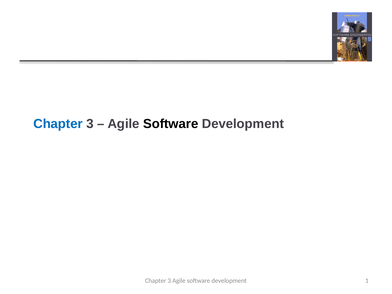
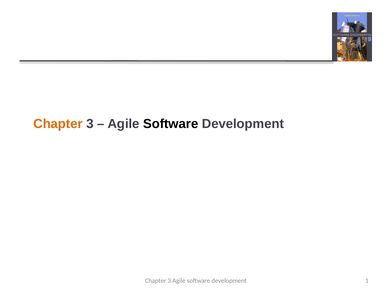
Chapter colour: blue -> orange (58, 124)
